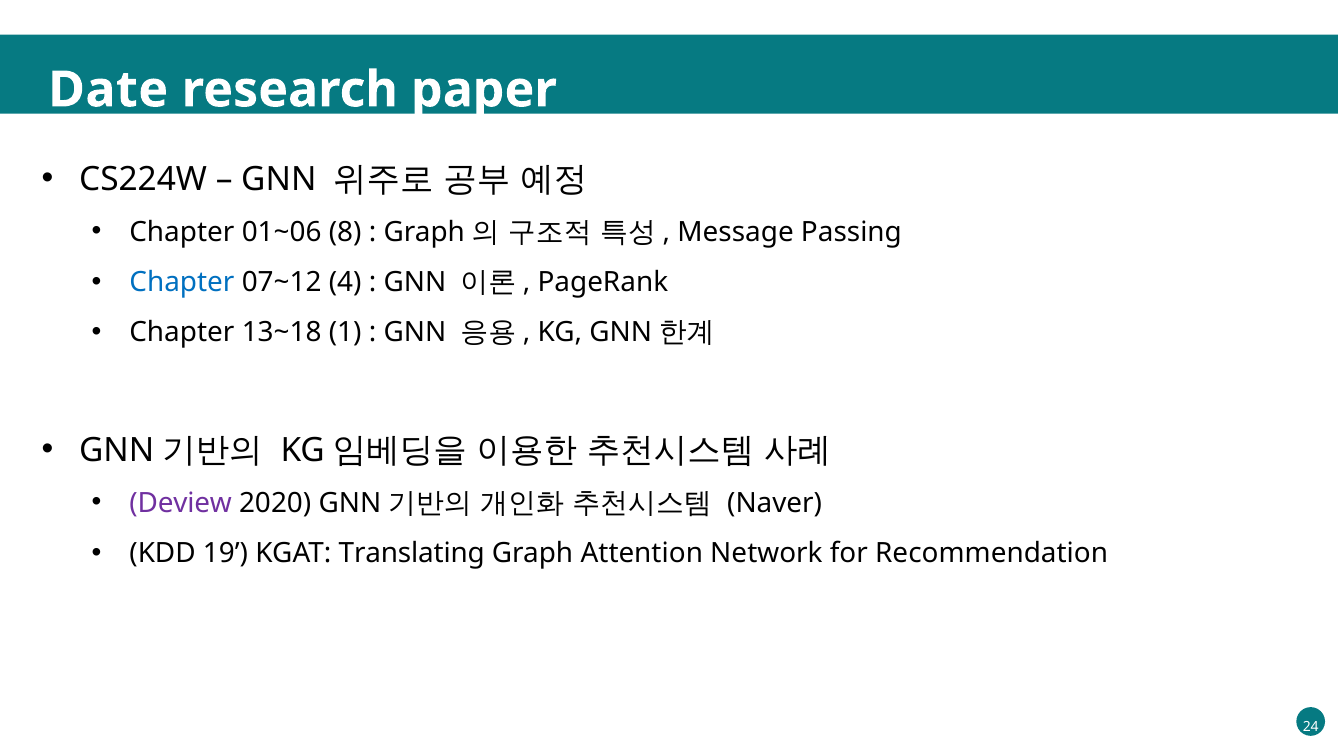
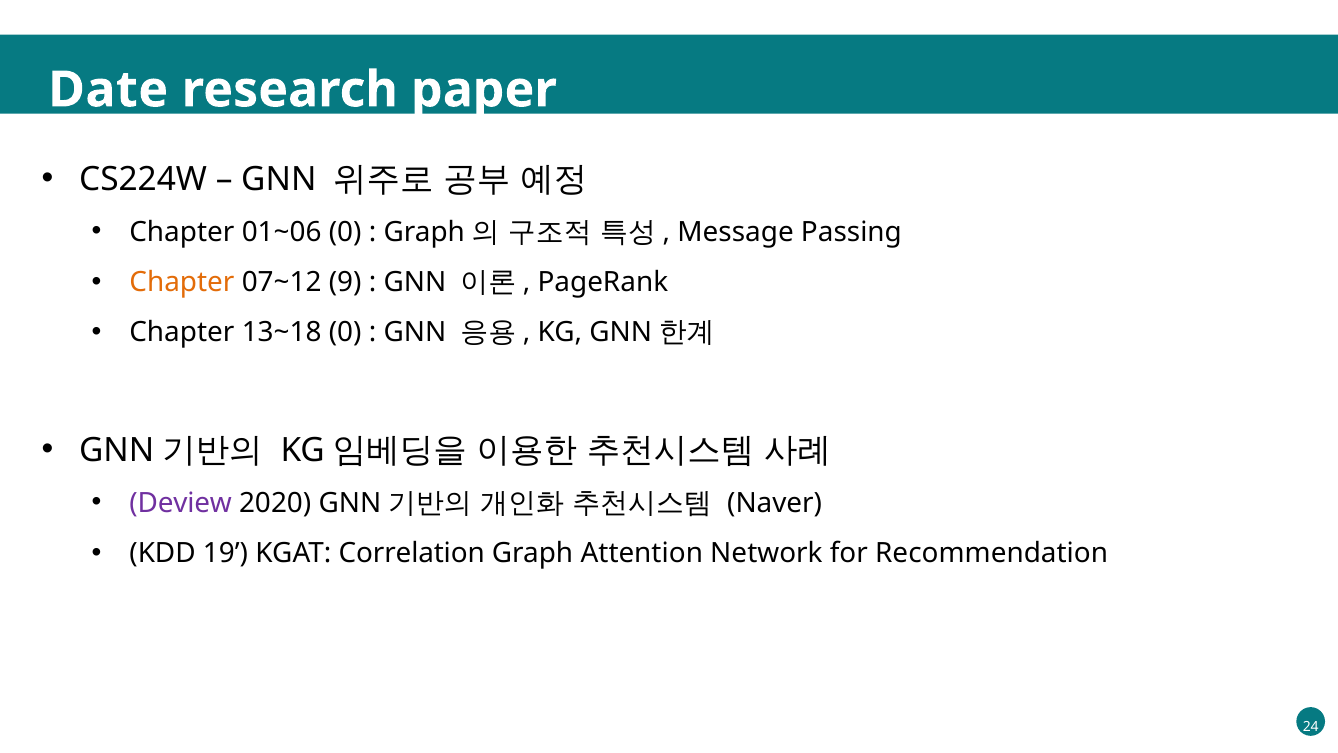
01~06 8: 8 -> 0 (345, 232)
Chapter colour: blue -> orange (182, 282)
4: 4 -> 9 (345, 282)
13~18 1: 1 -> 0 (345, 332)
Translating: Translating -> Correlation (412, 553)
